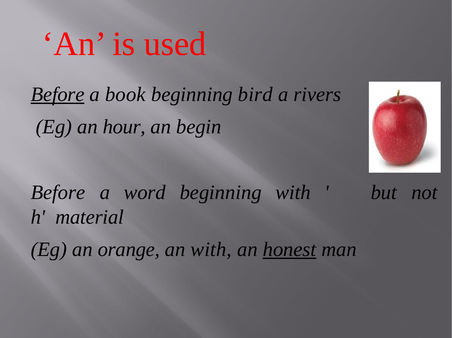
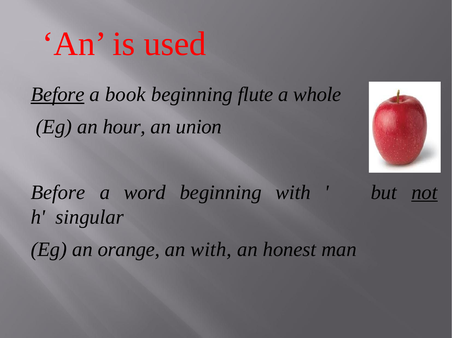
bird: bird -> flute (256, 95)
rivers: rivers -> whole (317, 95)
begin: begin -> union (199, 127)
not underline: none -> present (424, 193)
material: material -> singular (90, 217)
honest underline: present -> none (290, 250)
